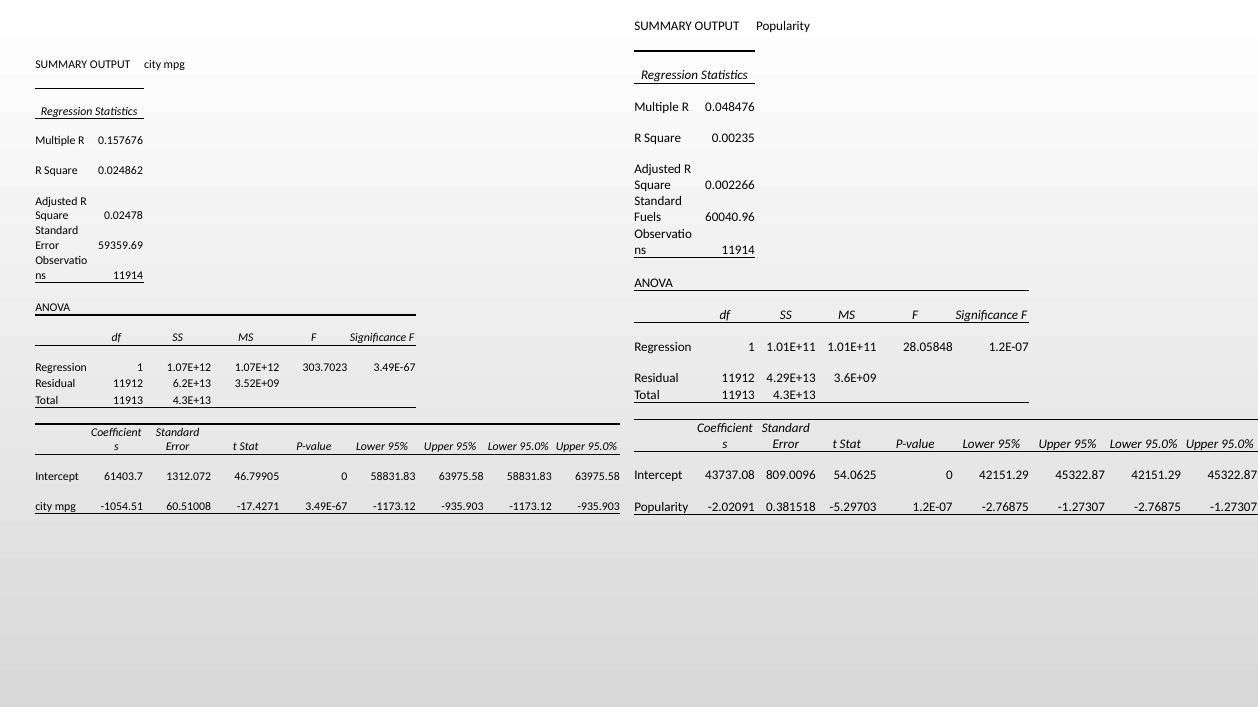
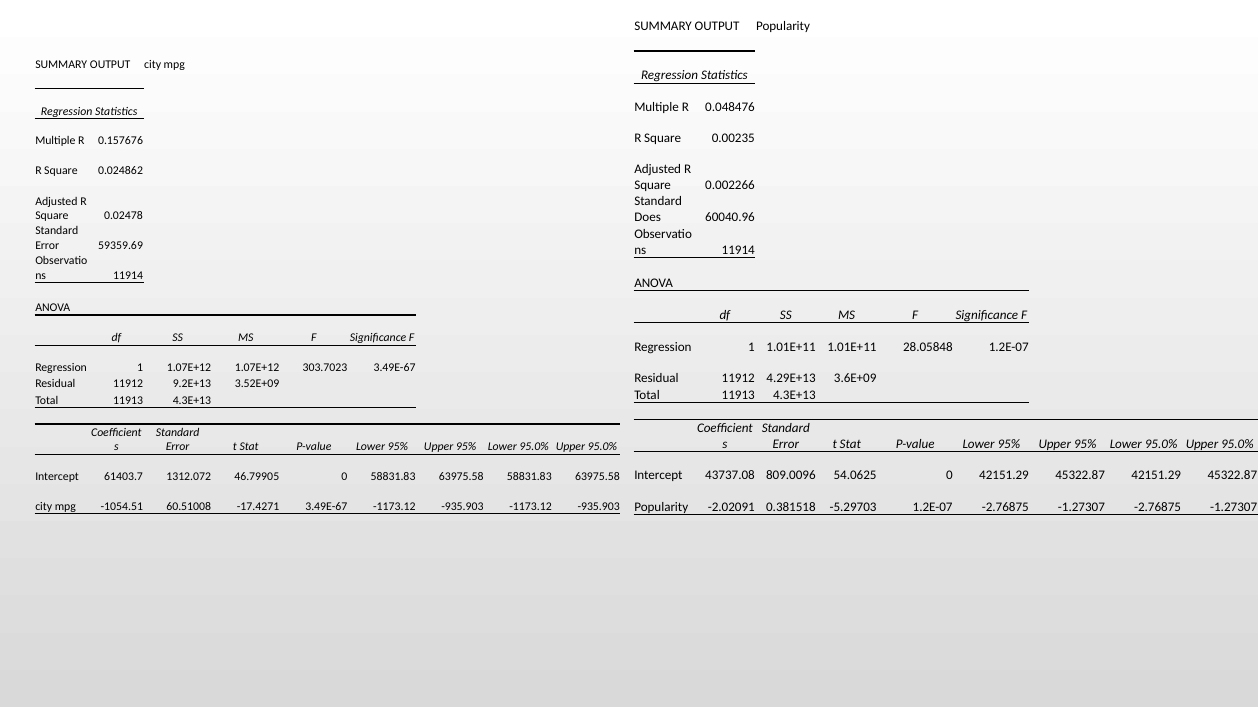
Fuels: Fuels -> Does (648, 218)
6.2E+13: 6.2E+13 -> 9.2E+13 (192, 384)
